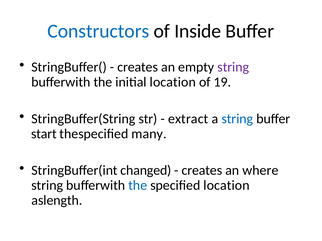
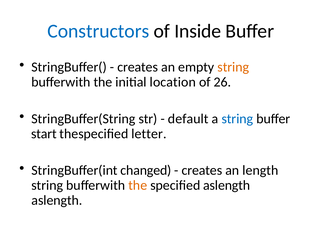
string colour: purple -> orange (233, 67)
19: 19 -> 26 (222, 82)
extract: extract -> default (188, 119)
many: many -> letter (149, 134)
where: where -> length (260, 171)
the colour: blue -> orange (138, 186)
specified location: location -> aslength (227, 186)
